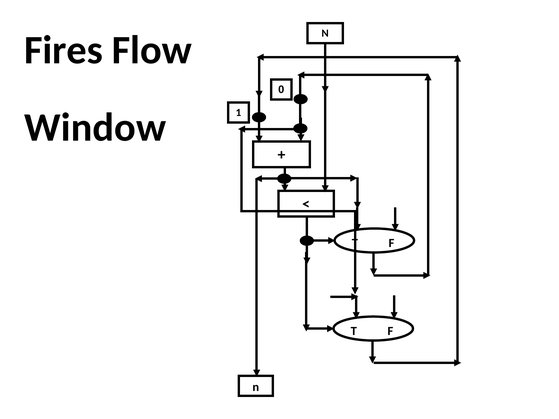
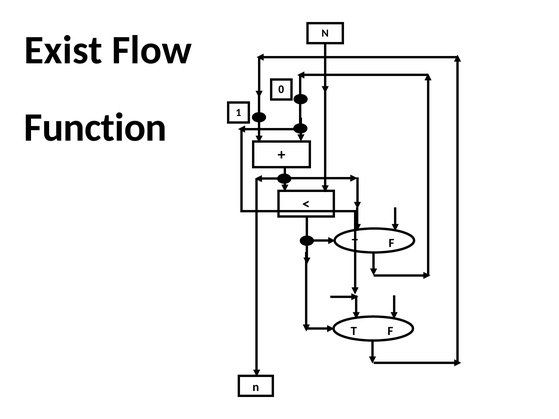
Fires: Fires -> Exist (63, 50)
Window: Window -> Function (95, 128)
